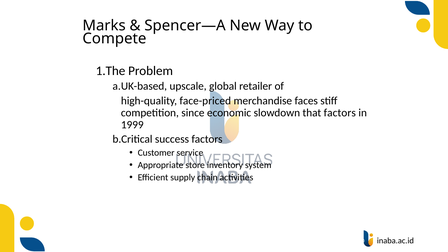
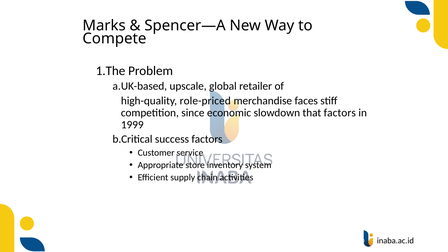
face-priced: face-priced -> role-priced (205, 101)
